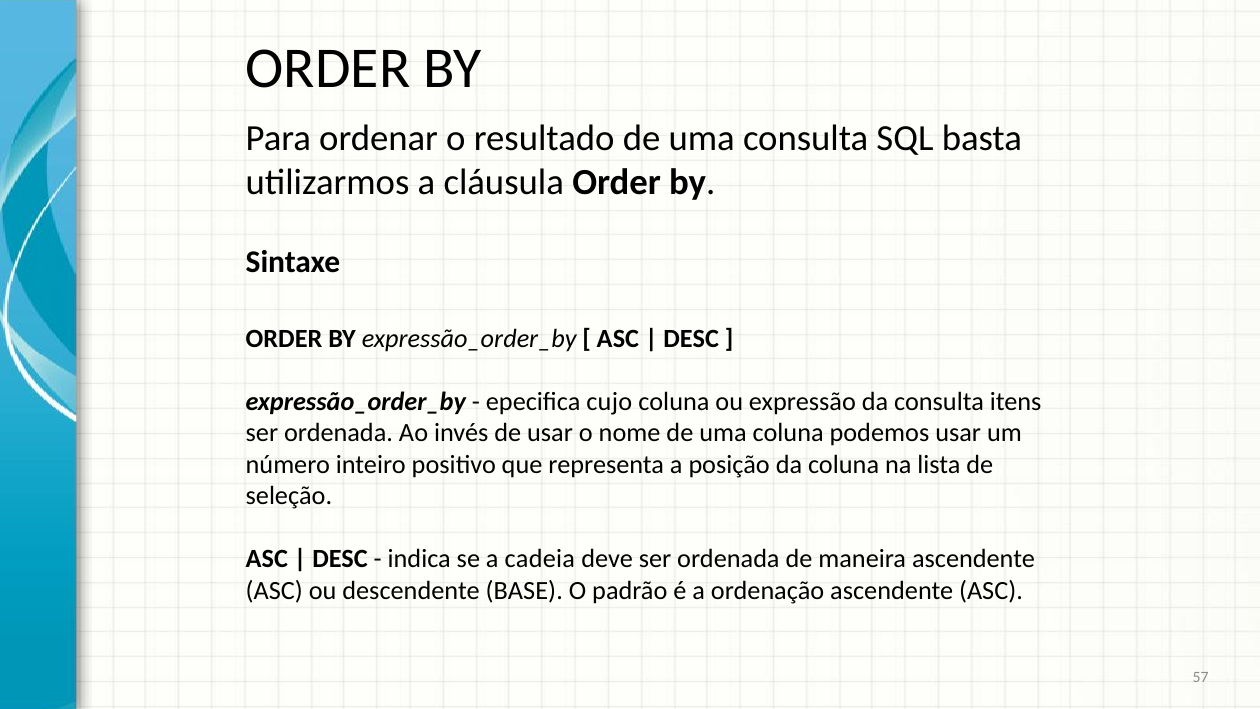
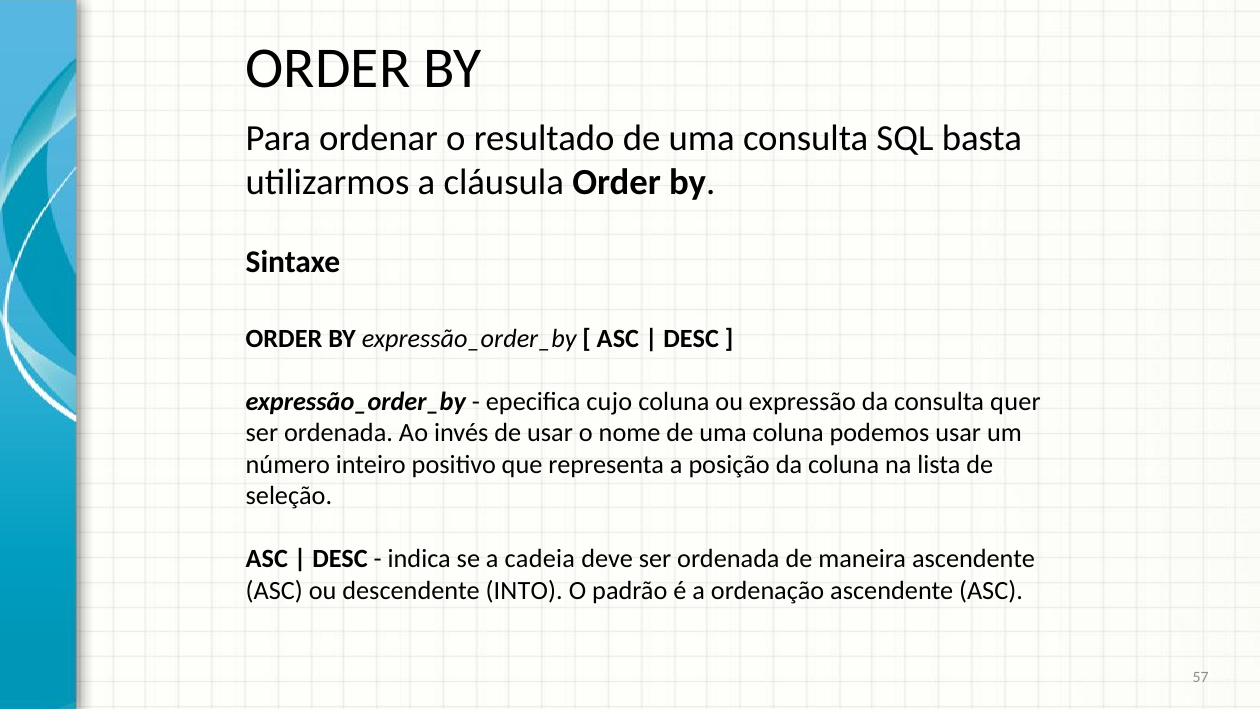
itens: itens -> quer (1015, 402)
BASE: BASE -> INTO (524, 591)
